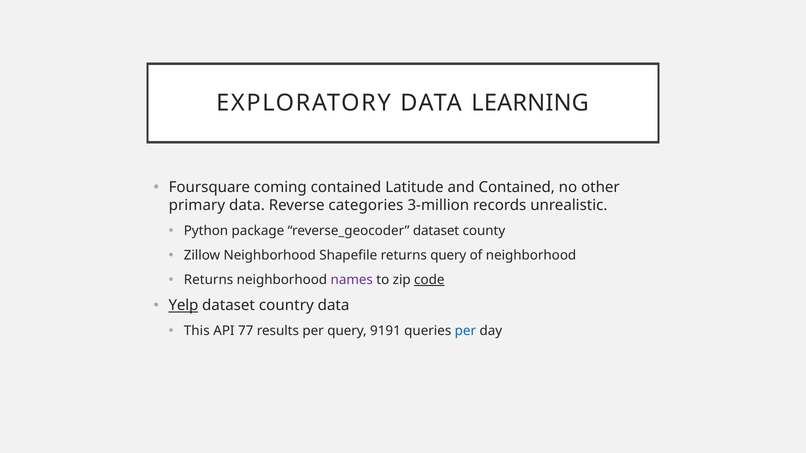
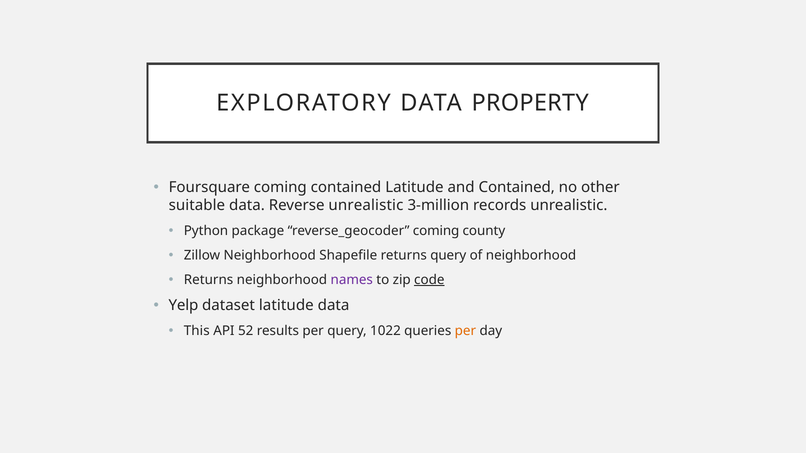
LEARNING: LEARNING -> PROPERTY (530, 103)
primary: primary -> suitable (197, 206)
Reverse categories: categories -> unrealistic (366, 206)
reverse_geocoder dataset: dataset -> coming (436, 231)
Yelp underline: present -> none (183, 306)
dataset country: country -> latitude (286, 306)
77: 77 -> 52 (246, 331)
9191: 9191 -> 1022 (385, 331)
per colour: blue -> orange (465, 331)
